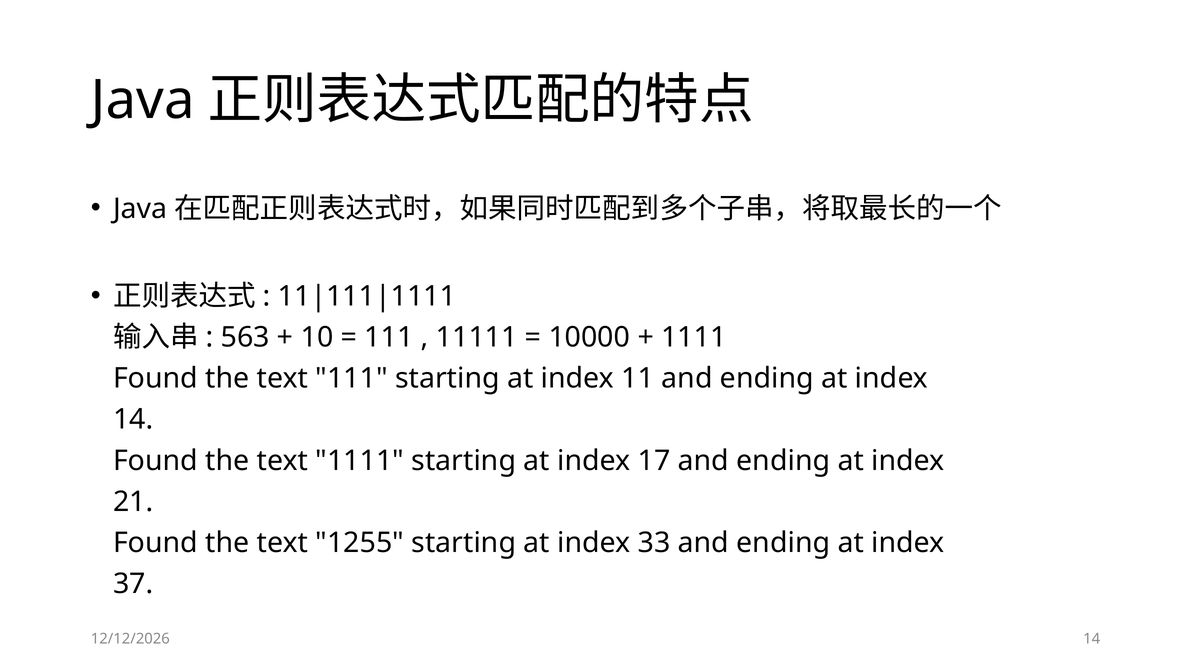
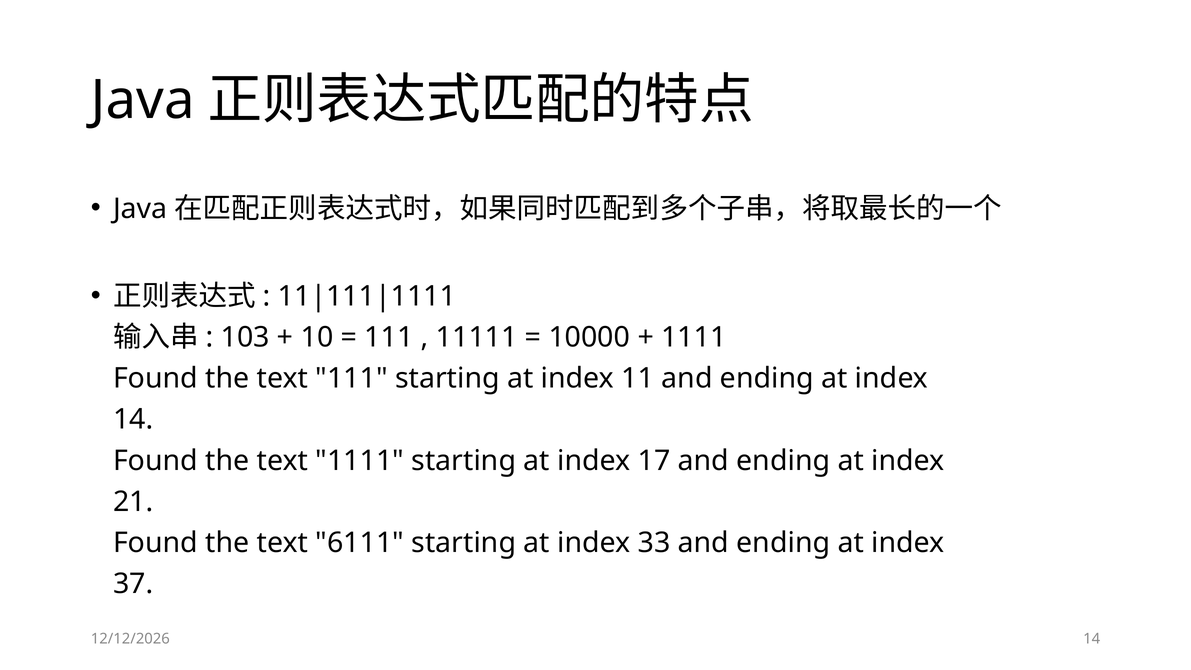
563: 563 -> 103 (245, 337)
1255: 1255 -> 6111 (360, 543)
